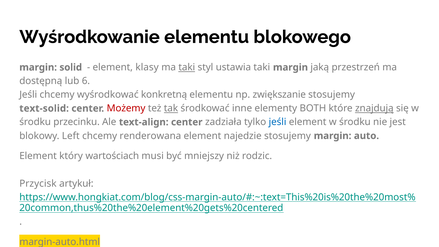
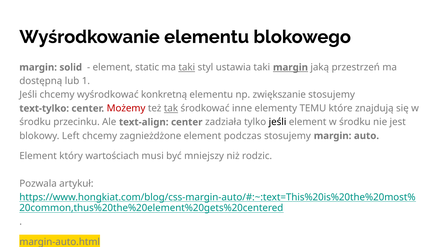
klasy: klasy -> static (147, 67)
margin underline: none -> present (290, 67)
6: 6 -> 1 (86, 81)
text-solid: text-solid -> text-tylko (44, 108)
BOTH: BOTH -> TEMU (313, 108)
znajdują underline: present -> none (374, 108)
jeśli colour: blue -> black (278, 122)
renderowana: renderowana -> zagnieżdżone (150, 136)
najedzie: najedzie -> podczas (243, 136)
Przycisk: Przycisk -> Pozwala (38, 183)
